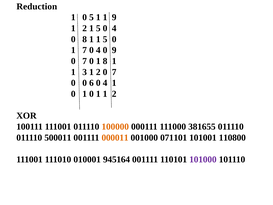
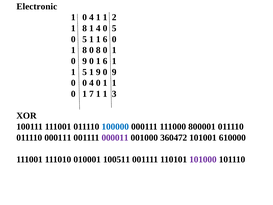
Reduction: Reduction -> Electronic (37, 6)
1 0 5: 5 -> 4 (91, 17)
1 9: 9 -> 2 (114, 17)
2: 2 -> 8 (85, 28)
5: 5 -> 4 (98, 28)
4: 4 -> 5 (114, 28)
8: 8 -> 5 (85, 39)
1 1 5: 5 -> 6 (105, 39)
7: 7 -> 8 (85, 50)
4: 4 -> 8 (98, 50)
9: 9 -> 1 (114, 50)
7: 7 -> 9 (85, 61)
0 1 8: 8 -> 6 (105, 61)
1 3: 3 -> 5 (85, 72)
2: 2 -> 9 (98, 72)
7: 7 -> 9 (114, 72)
0 0 6: 6 -> 4 (91, 83)
4: 4 -> 1 (105, 83)
0 1 0: 0 -> 7 (91, 94)
1 1 2: 2 -> 3 (114, 94)
100000 colour: orange -> blue (115, 127)
381655: 381655 -> 800001 (202, 127)
011110 500011: 500011 -> 000111 (58, 137)
000011 colour: orange -> purple (115, 137)
071101: 071101 -> 360472 (174, 137)
110800: 110800 -> 610000 (232, 137)
945164: 945164 -> 100511 (117, 159)
